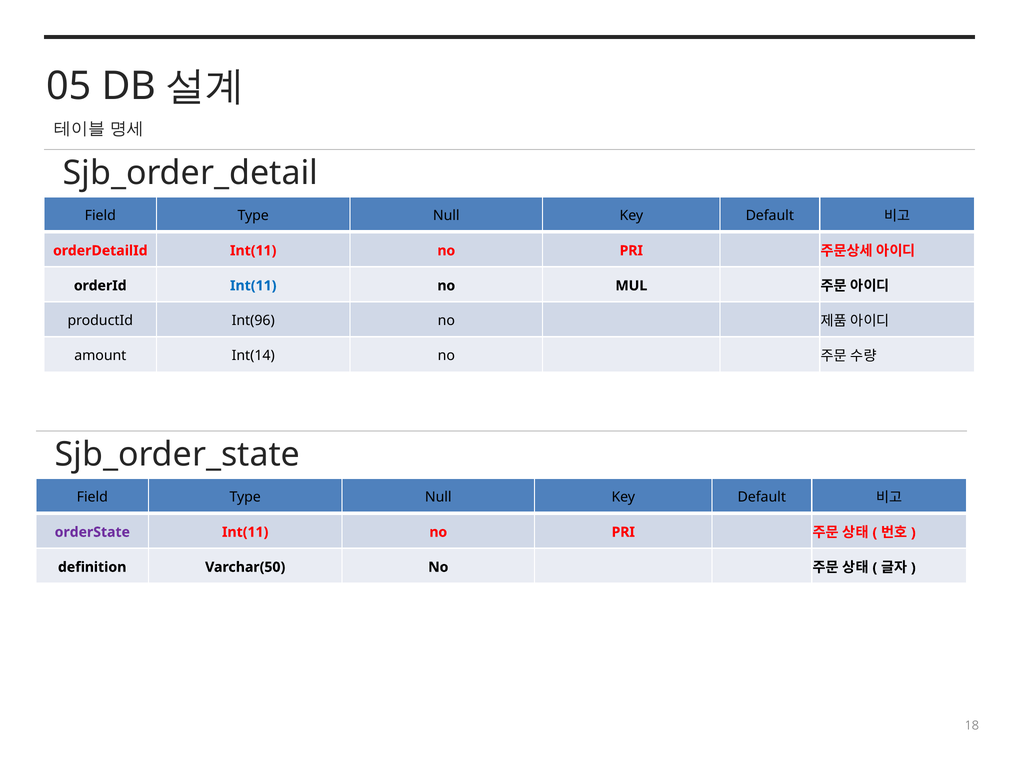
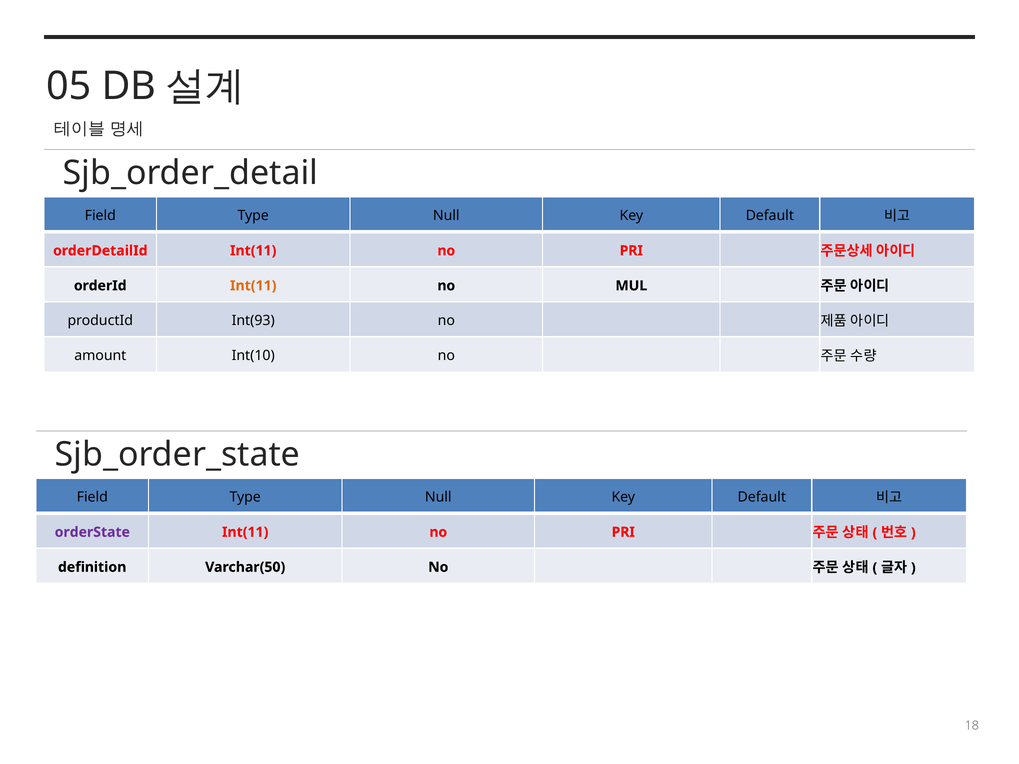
Int(11 colour: blue -> orange (253, 286)
Int(96: Int(96 -> Int(93 (253, 321)
Int(14: Int(14 -> Int(10 (253, 356)
